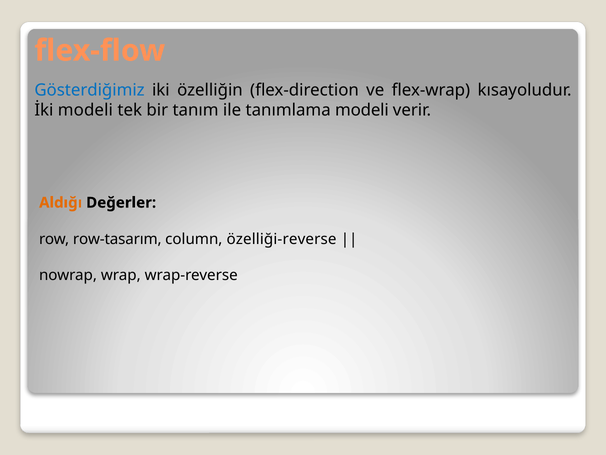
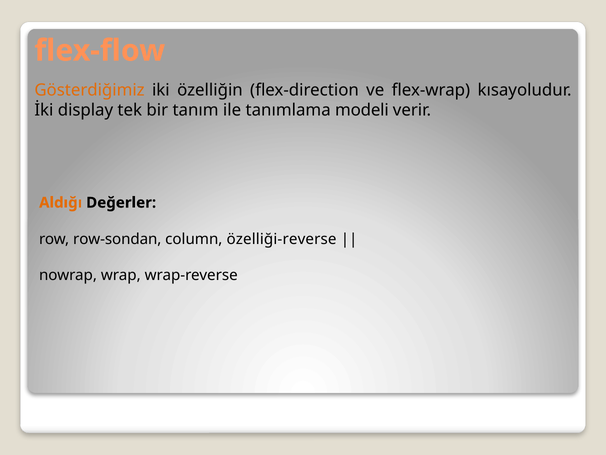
Gösterdiğimiz colour: blue -> orange (90, 90)
İki modeli: modeli -> display (85, 110)
row-tasarım: row-tasarım -> row-sondan (117, 239)
